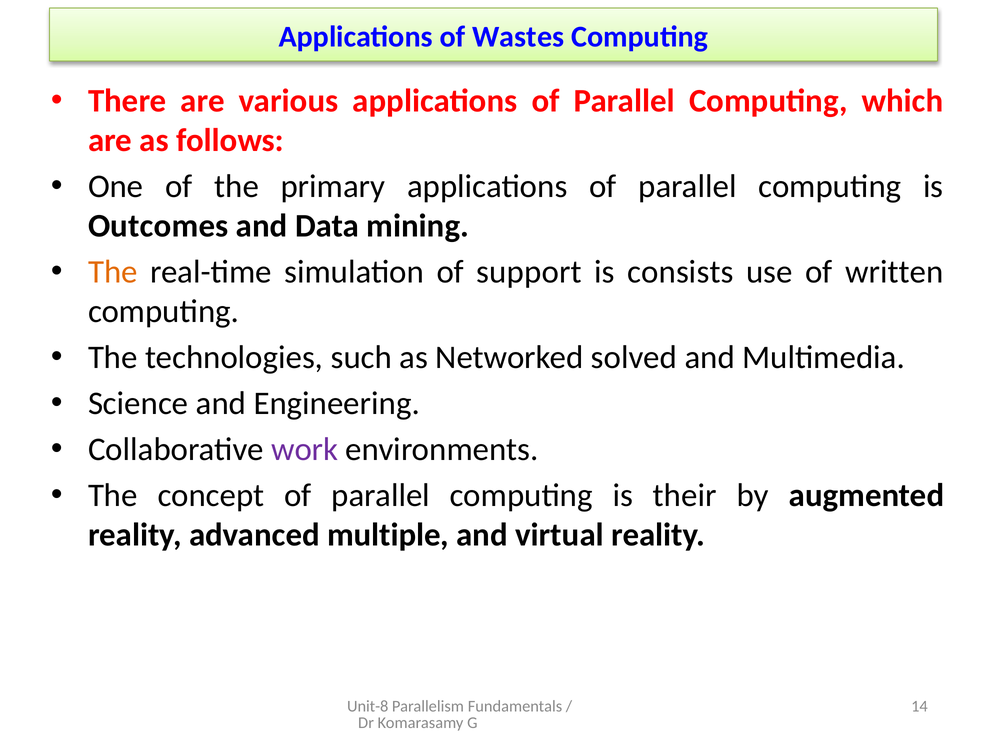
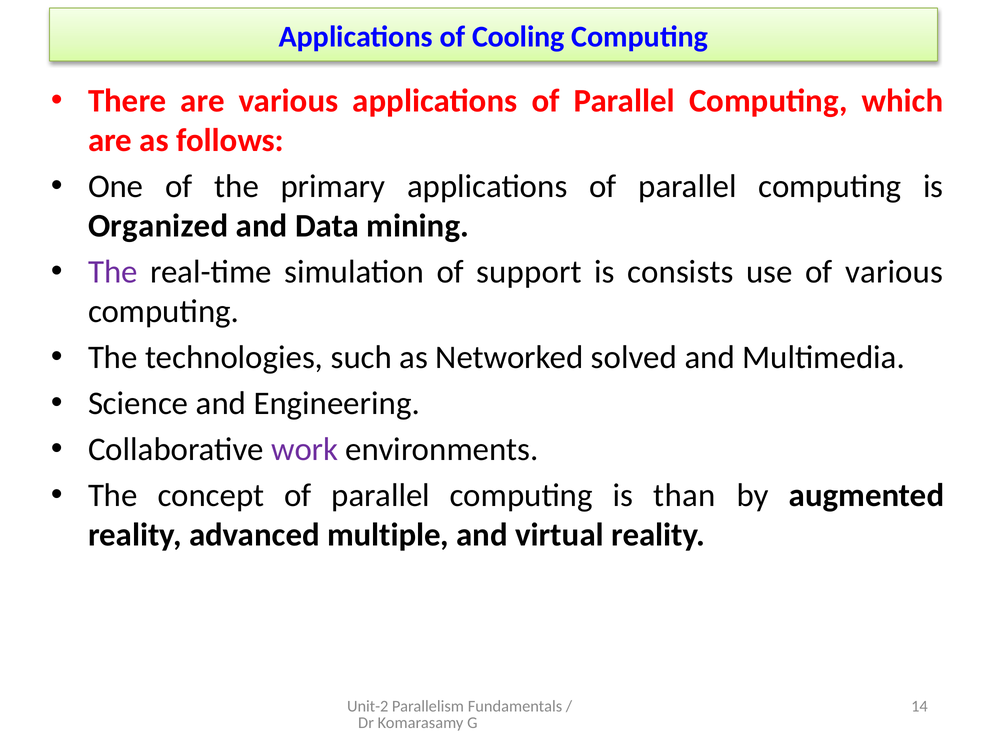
Wastes: Wastes -> Cooling (518, 37)
Outcomes: Outcomes -> Organized (158, 226)
The colour: orange -> purple (113, 272)
of written: written -> various (894, 272)
their: their -> than (685, 496)
Unit-8: Unit-8 -> Unit-2 (368, 707)
